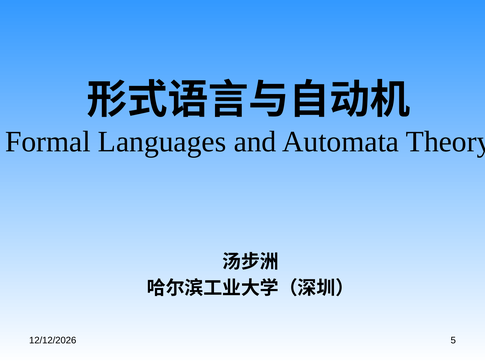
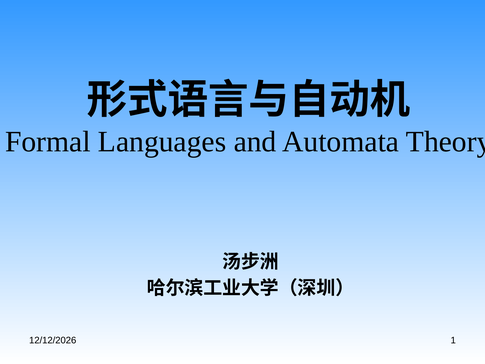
5: 5 -> 1 (453, 340)
